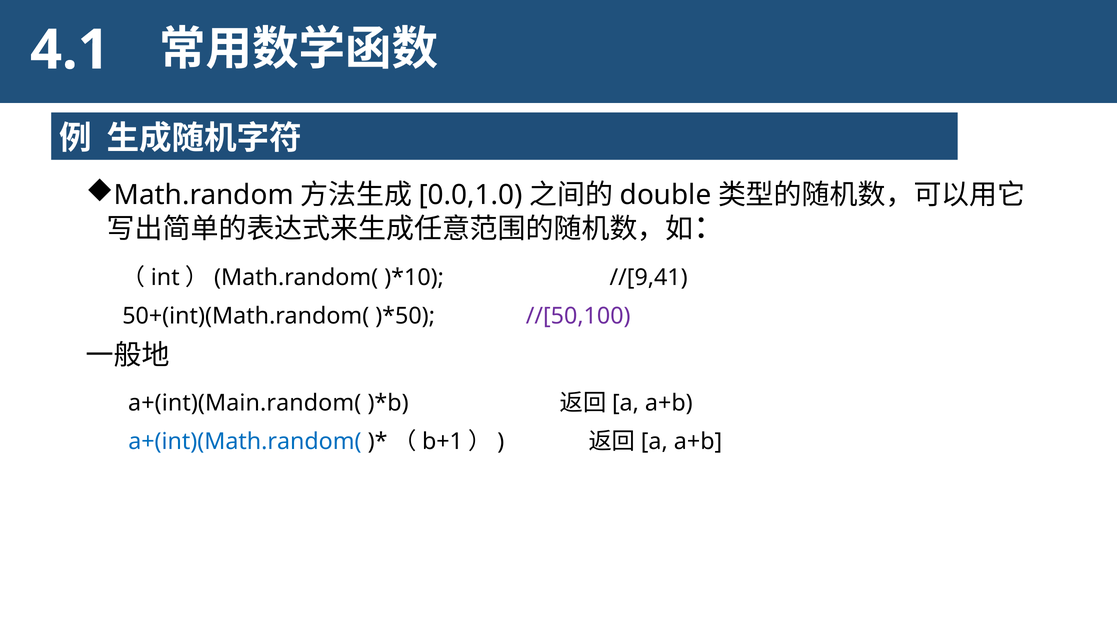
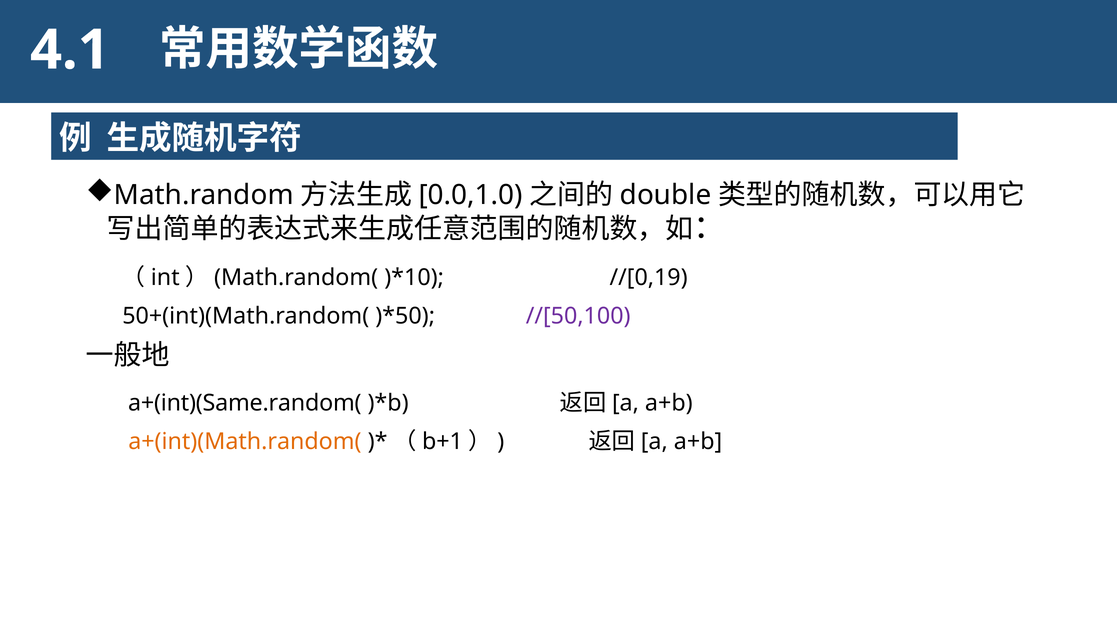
//[9,41: //[9,41 -> //[0,19 (649, 278)
a+(int)(Main.random(: a+(int)(Main.random( -> a+(int)(Same.random( (245, 403)
a+(int)(Math.random( colour: blue -> orange (245, 442)
